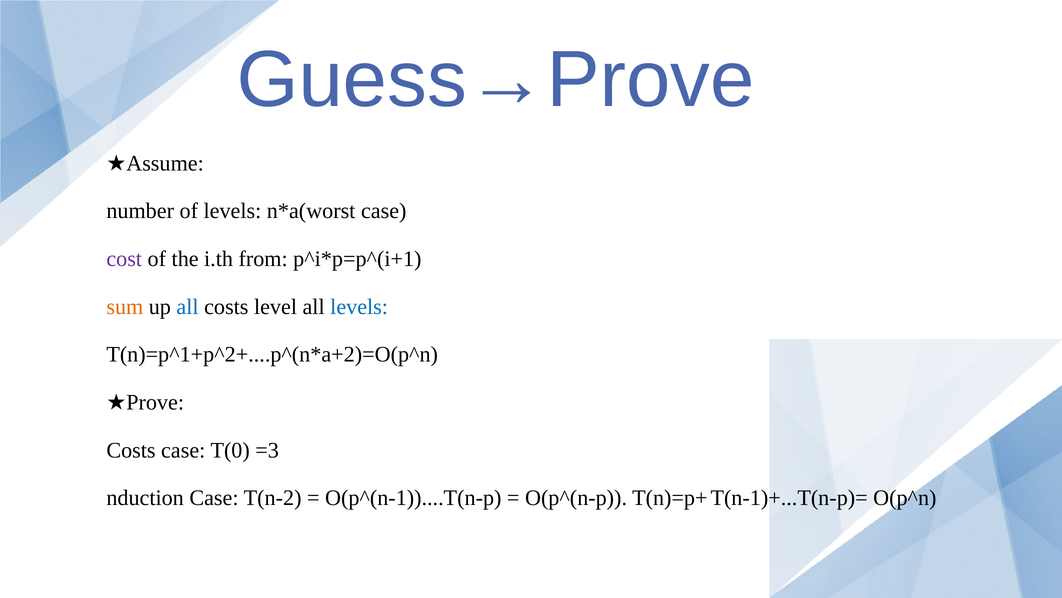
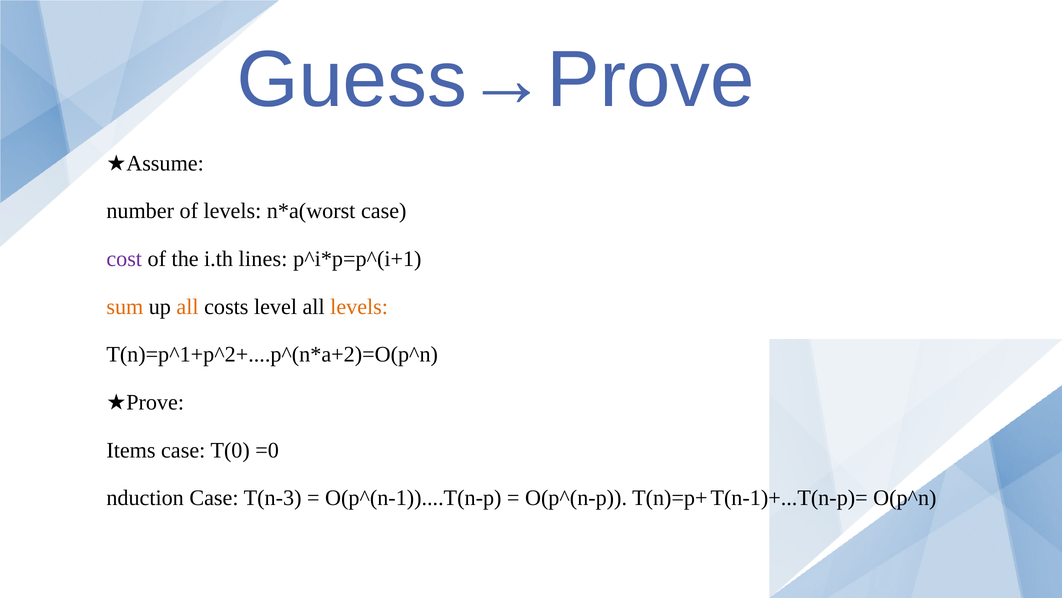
from: from -> lines (263, 259)
all colour: blue -> orange (188, 306)
levels colour: blue -> orange (359, 306)
Costs: Costs -> Items (131, 450)
=3: =3 -> =0 (267, 450)
T(n-2: T(n-2 -> T(n-3 (273, 498)
